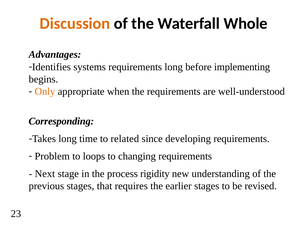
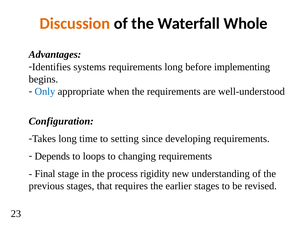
Only colour: orange -> blue (45, 92)
Corresponding: Corresponding -> Configuration (61, 121)
related: related -> setting (125, 139)
Problem: Problem -> Depends (52, 156)
Next: Next -> Final (45, 174)
